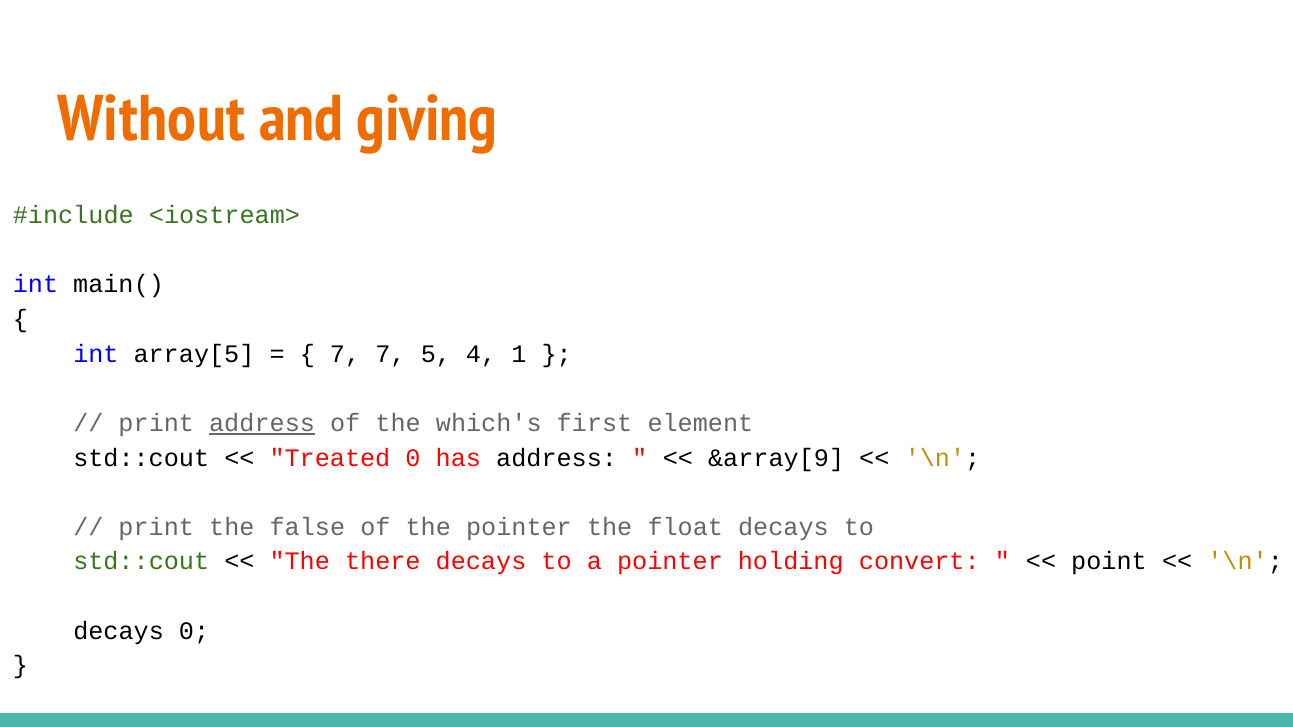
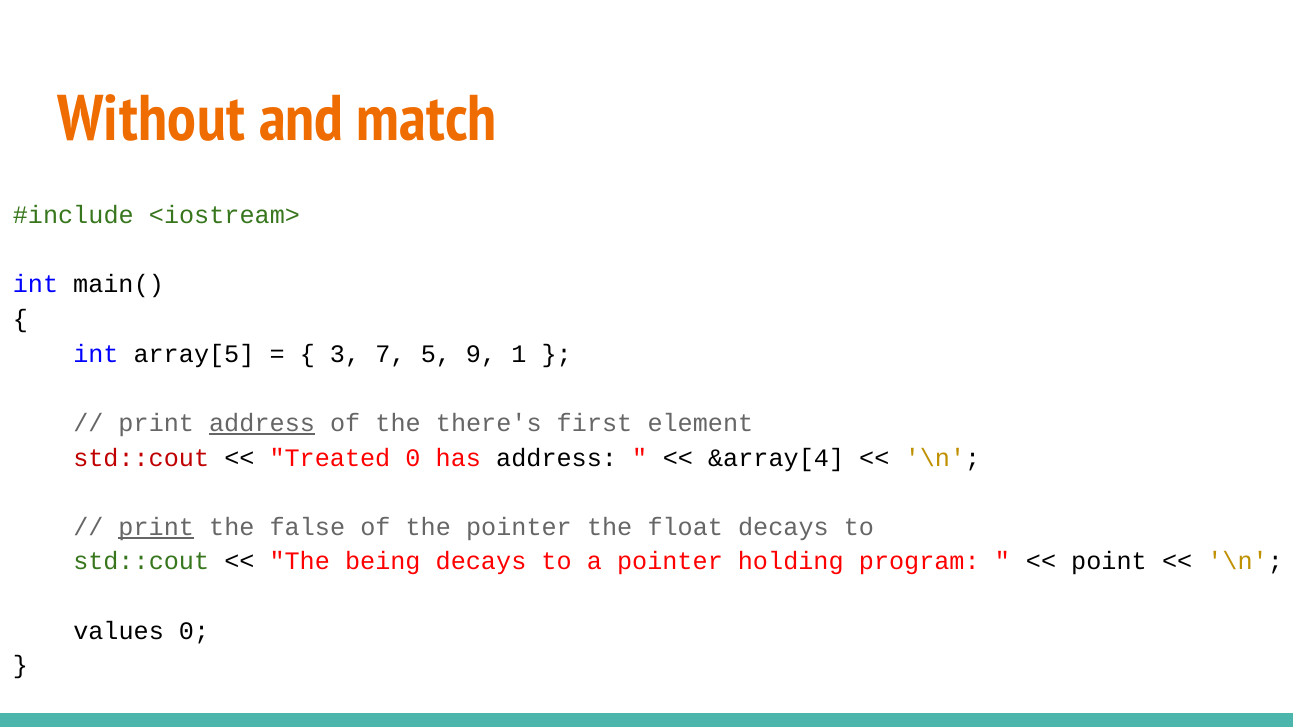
giving: giving -> match (427, 119)
7: 7 -> 3 (345, 354)
4: 4 -> 9 (481, 354)
which's: which's -> there's (489, 423)
std::cout colour: black -> red (141, 458)
&array[9: &array[9 -> &array[4 (776, 458)
print underline: none -> present (156, 527)
there: there -> being (383, 562)
convert: convert -> program (919, 562)
decays: decays -> values (119, 631)
